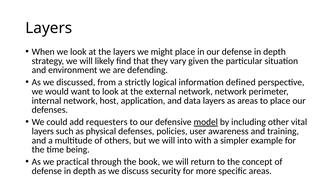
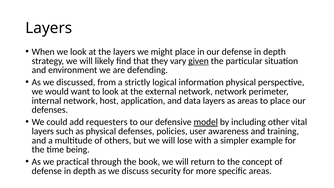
given underline: none -> present (199, 61)
information defined: defined -> physical (241, 82)
into: into -> lose (185, 140)
